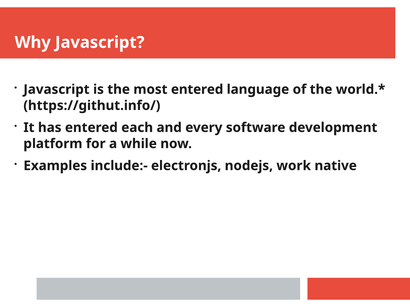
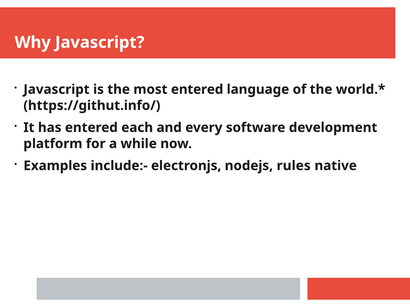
work: work -> rules (294, 166)
